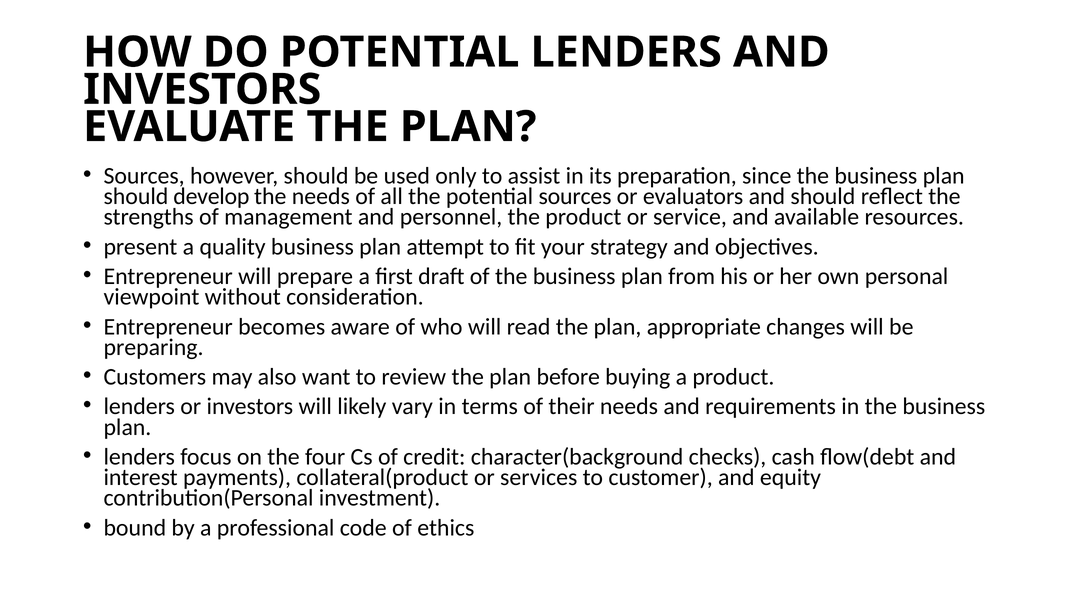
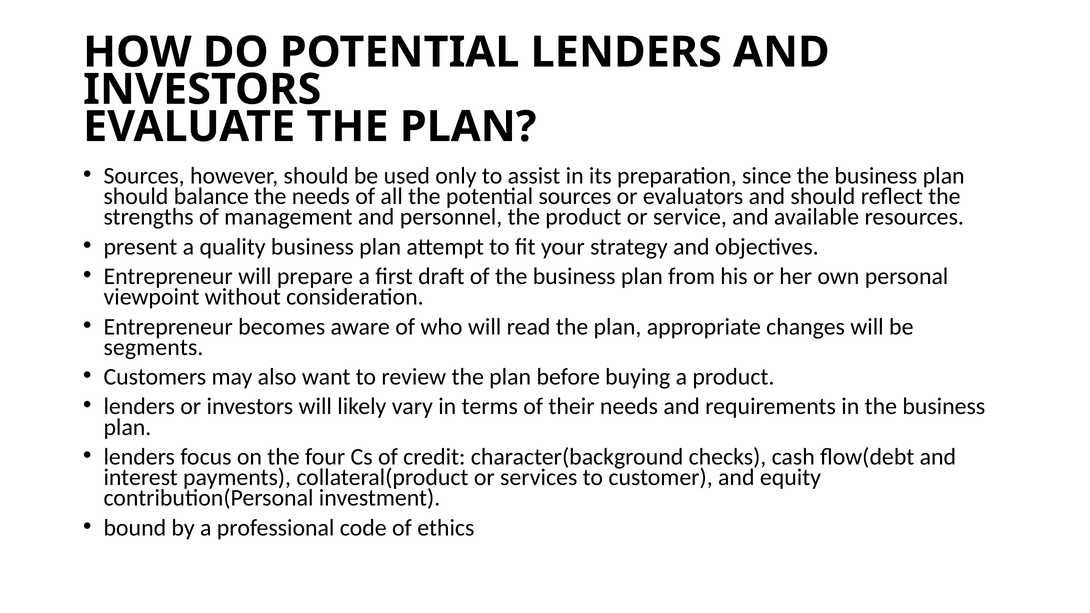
develop: develop -> balance (211, 197)
preparing: preparing -> segments (153, 347)
